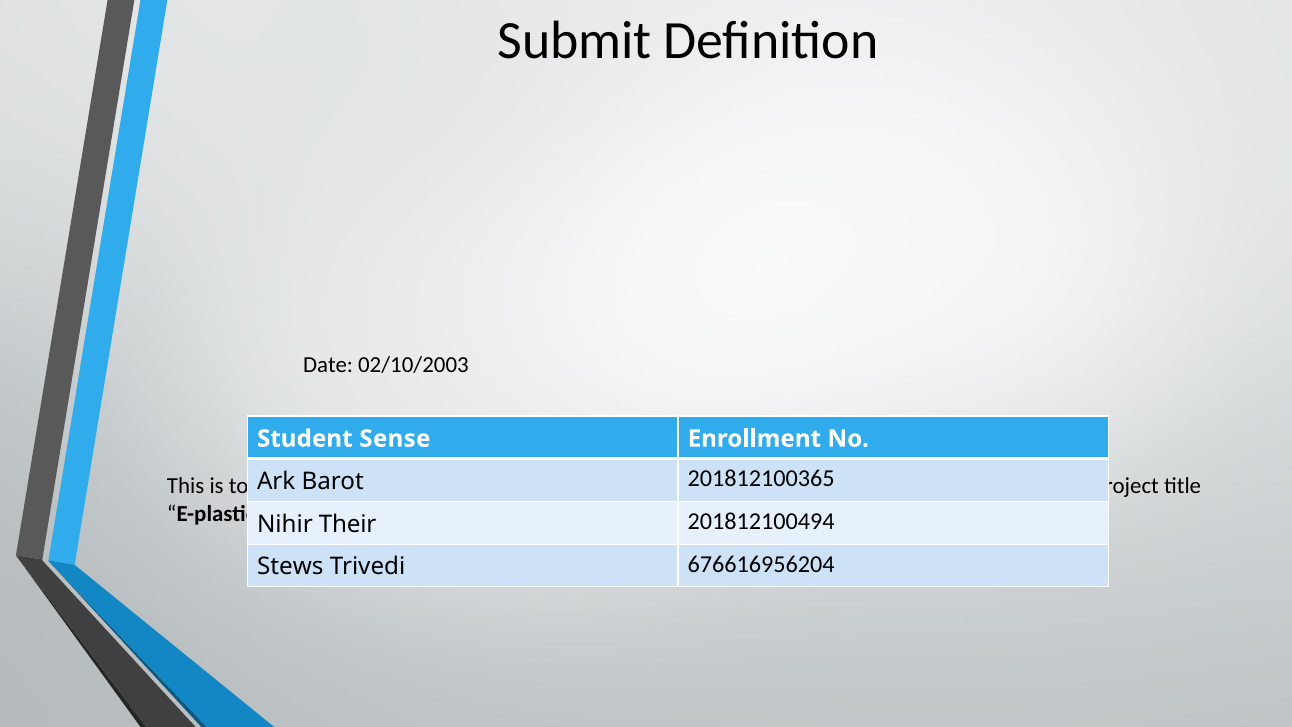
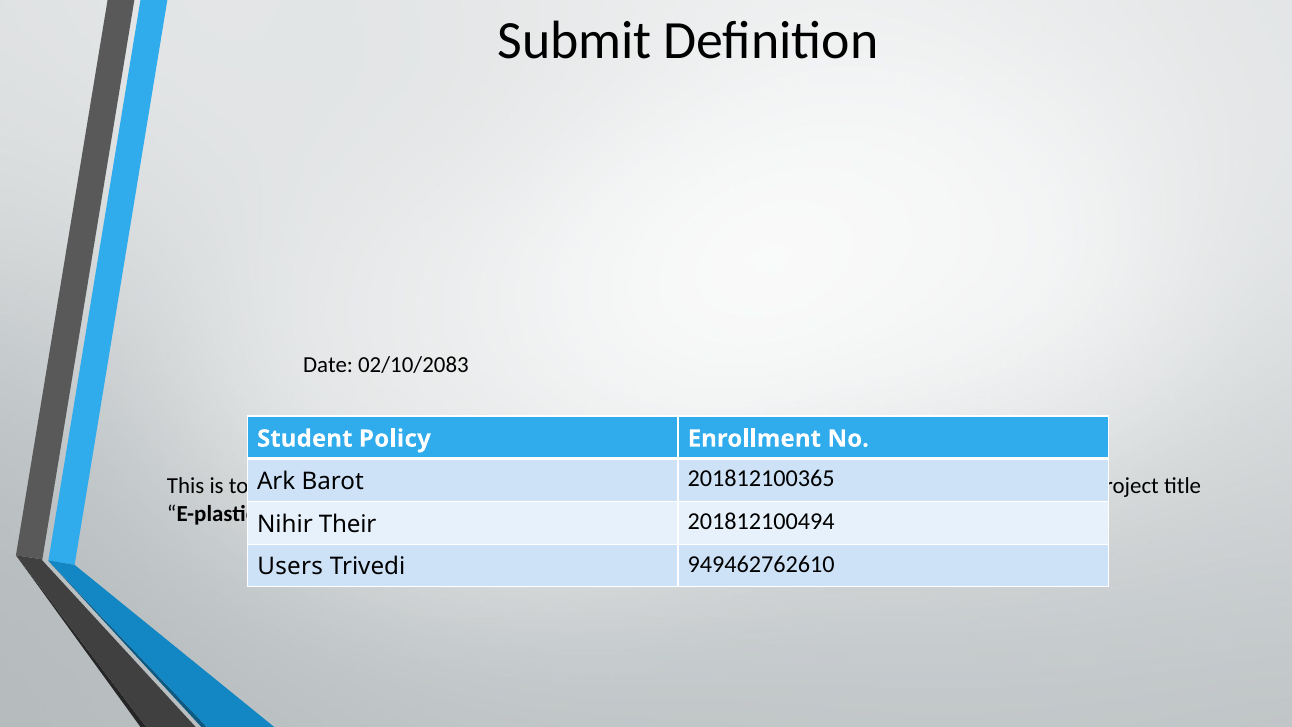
02/10/2003: 02/10/2003 -> 02/10/2083 (413, 365)
Sense: Sense -> Policy (395, 439)
Stews: Stews -> Users (290, 567)
676616956204: 676616956204 -> 949462762610 (761, 564)
